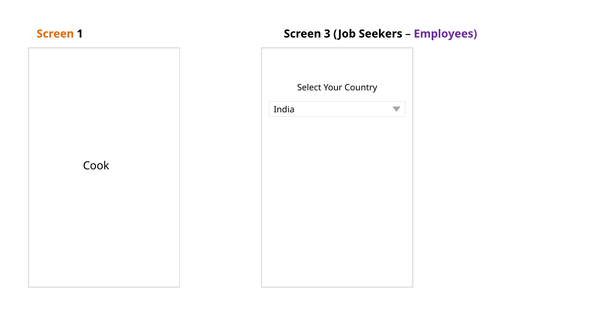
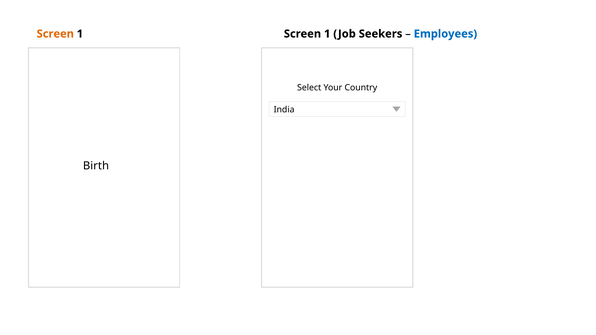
3: 3 -> 1 (327, 34)
Employees colour: purple -> blue (445, 34)
Cook: Cook -> Birth (96, 166)
